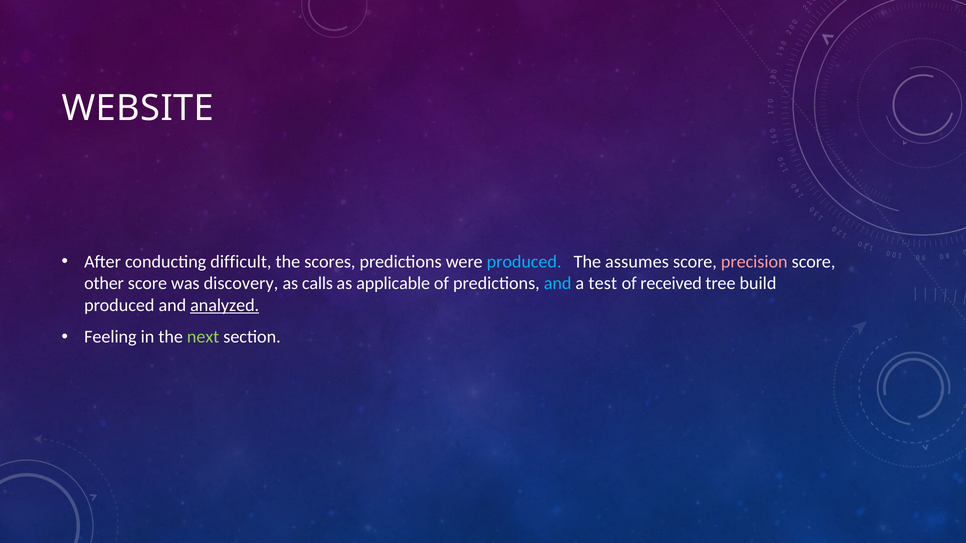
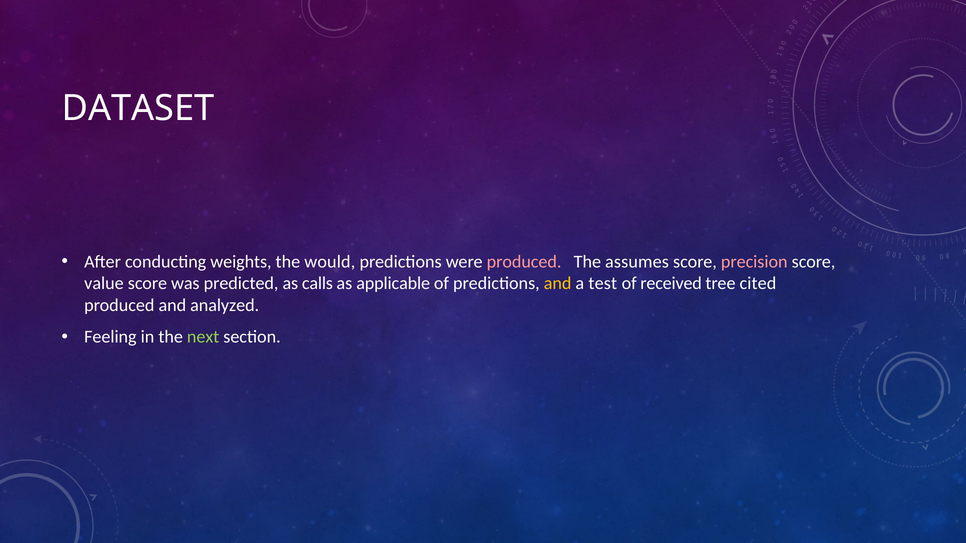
WEBSITE: WEBSITE -> DATASET (138, 108)
difficult: difficult -> weights (241, 262)
scores: scores -> would (330, 262)
produced colour: light blue -> pink (524, 262)
other: other -> value (104, 284)
discovery: discovery -> predicted (241, 284)
and colour: light blue -> yellow (558, 284)
build: build -> cited (758, 284)
analyzed underline: present -> none (225, 305)
